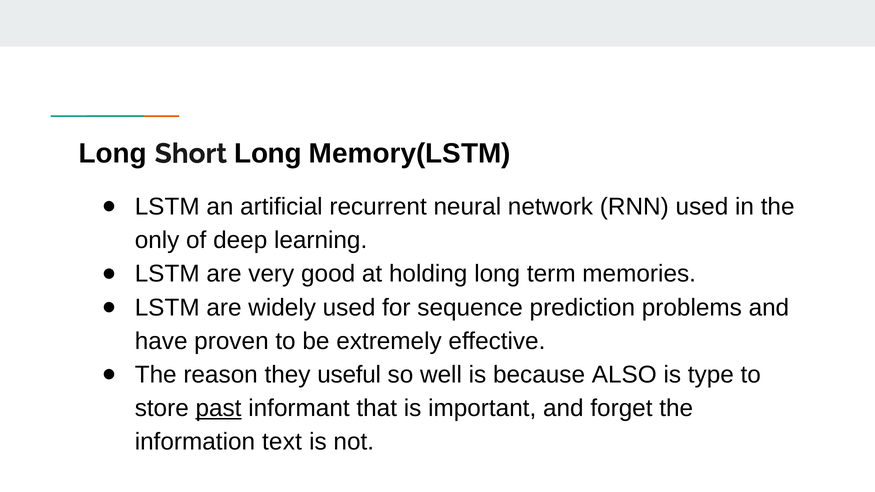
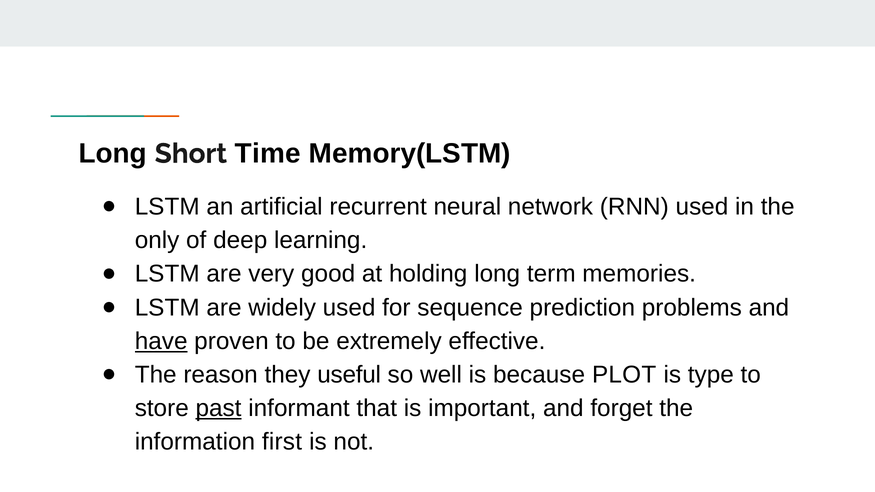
Short Long: Long -> Time (268, 154)
have underline: none -> present (161, 341)
ALSO: ALSO -> PLOT (624, 375)
text: text -> first (282, 442)
